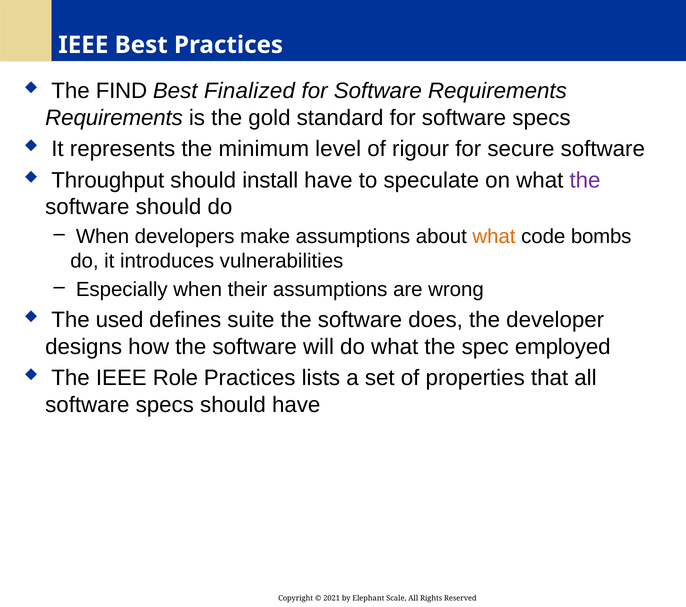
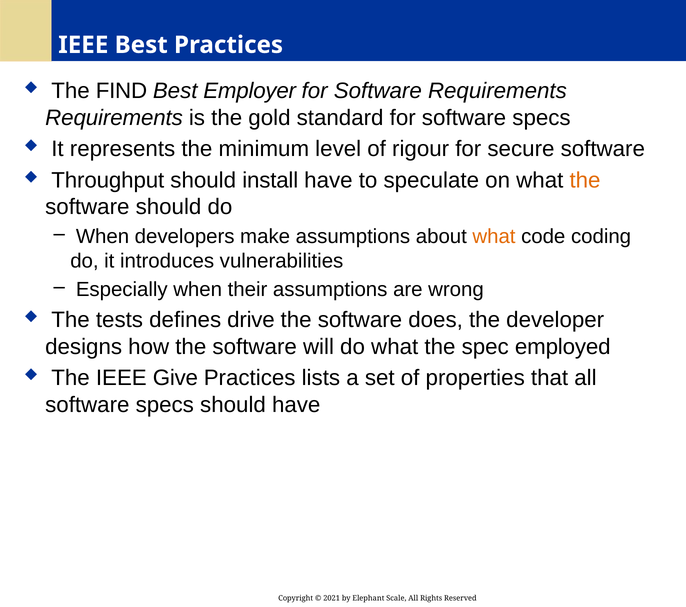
Finalized: Finalized -> Employer (250, 91)
the colour: purple -> orange (585, 180)
bombs: bombs -> coding (601, 237)
used: used -> tests (119, 320)
suite: suite -> drive (251, 320)
Role: Role -> Give (175, 378)
